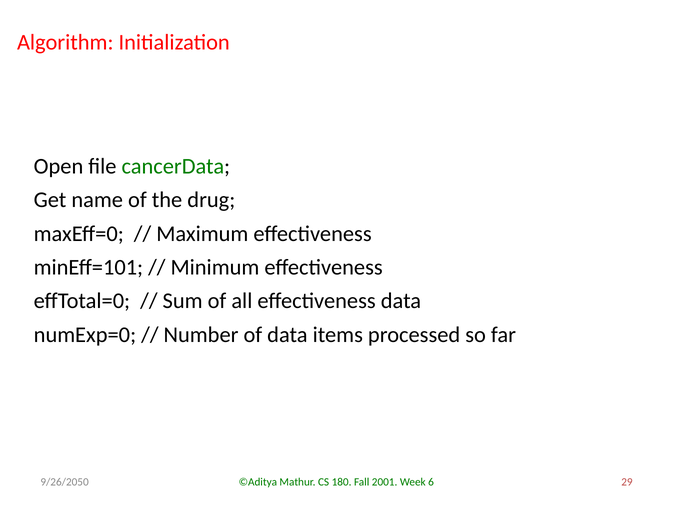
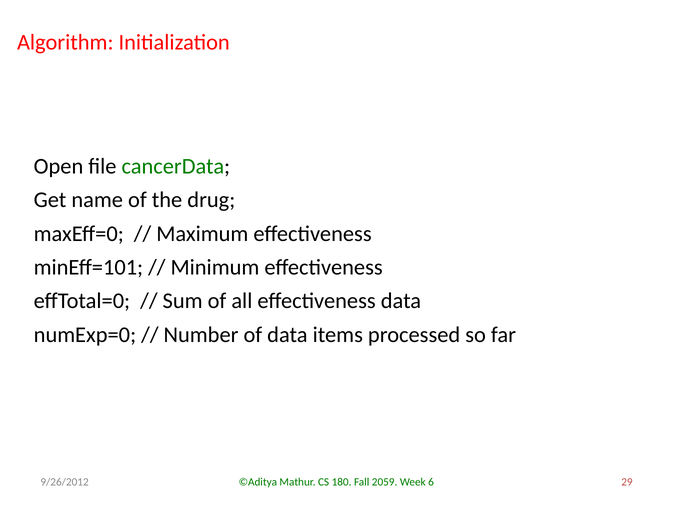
2001: 2001 -> 2059 (385, 482)
9/26/2050: 9/26/2050 -> 9/26/2012 (65, 482)
